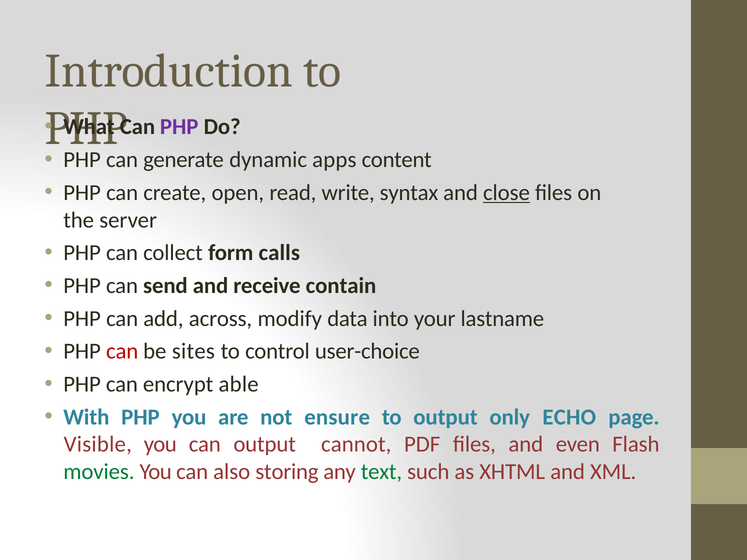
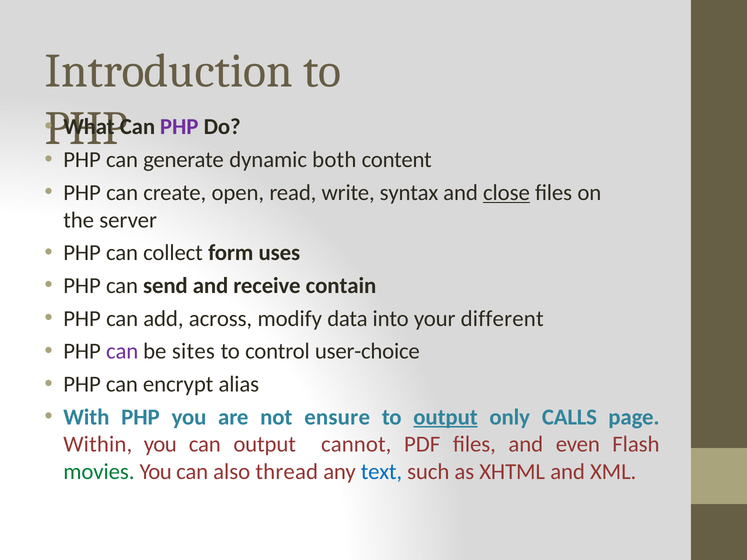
apps: apps -> both (334, 160)
calls: calls -> uses (279, 253)
lastname: lastname -> different (502, 319)
can colour: red -> purple (122, 352)
able: able -> alias (239, 384)
output underline: none -> present (445, 417)
ECHO: ECHO -> CALLS (569, 417)
Visible: Visible -> Within (98, 445)
storing: storing -> thread (287, 472)
text colour: green -> blue (381, 472)
